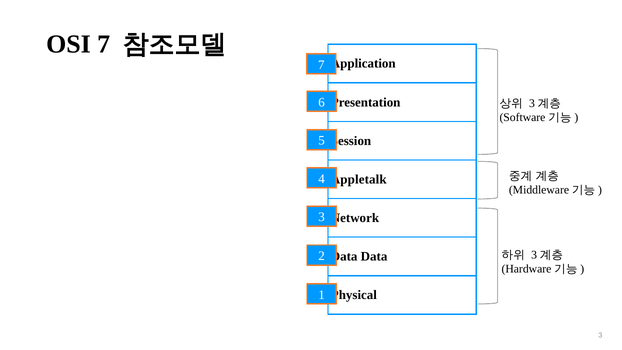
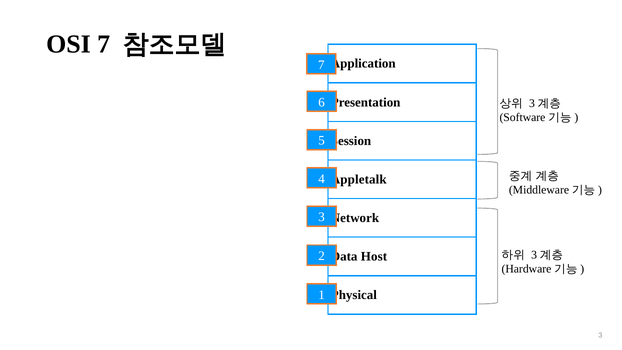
Data: Data -> Host (374, 256)
